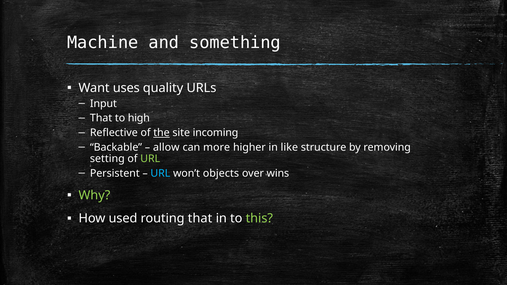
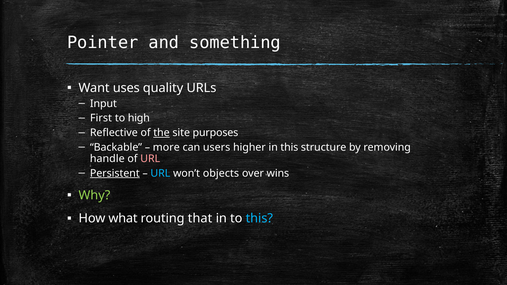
Machine: Machine -> Pointer (103, 43)
That: That -> First (101, 118)
incoming: incoming -> purposes (215, 133)
allow: allow -> more (166, 147)
more: more -> users (217, 147)
in like: like -> this (289, 147)
setting: setting -> handle (107, 159)
URL colour: light green -> pink (150, 159)
Persistent underline: none -> present (115, 173)
used: used -> what (123, 219)
this colour: light green -> light blue (259, 219)
